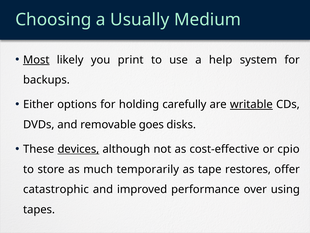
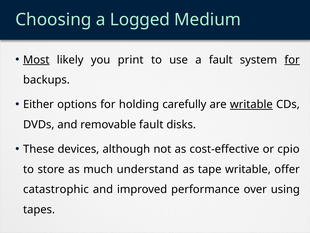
Usually: Usually -> Logged (140, 20)
a help: help -> fault (221, 60)
for underline: none -> present (292, 60)
removable goes: goes -> fault (151, 124)
devices underline: present -> none (78, 149)
temporarily: temporarily -> understand (148, 169)
tape restores: restores -> writable (248, 169)
